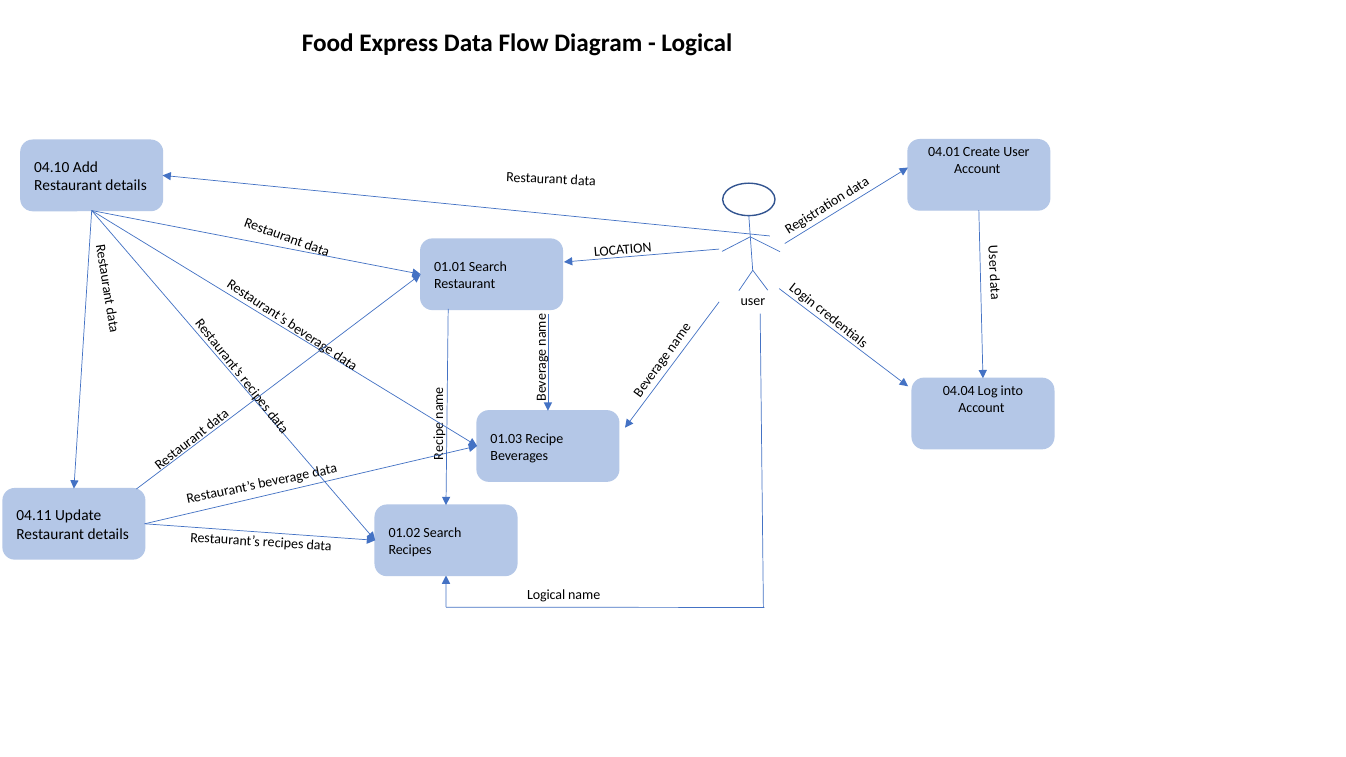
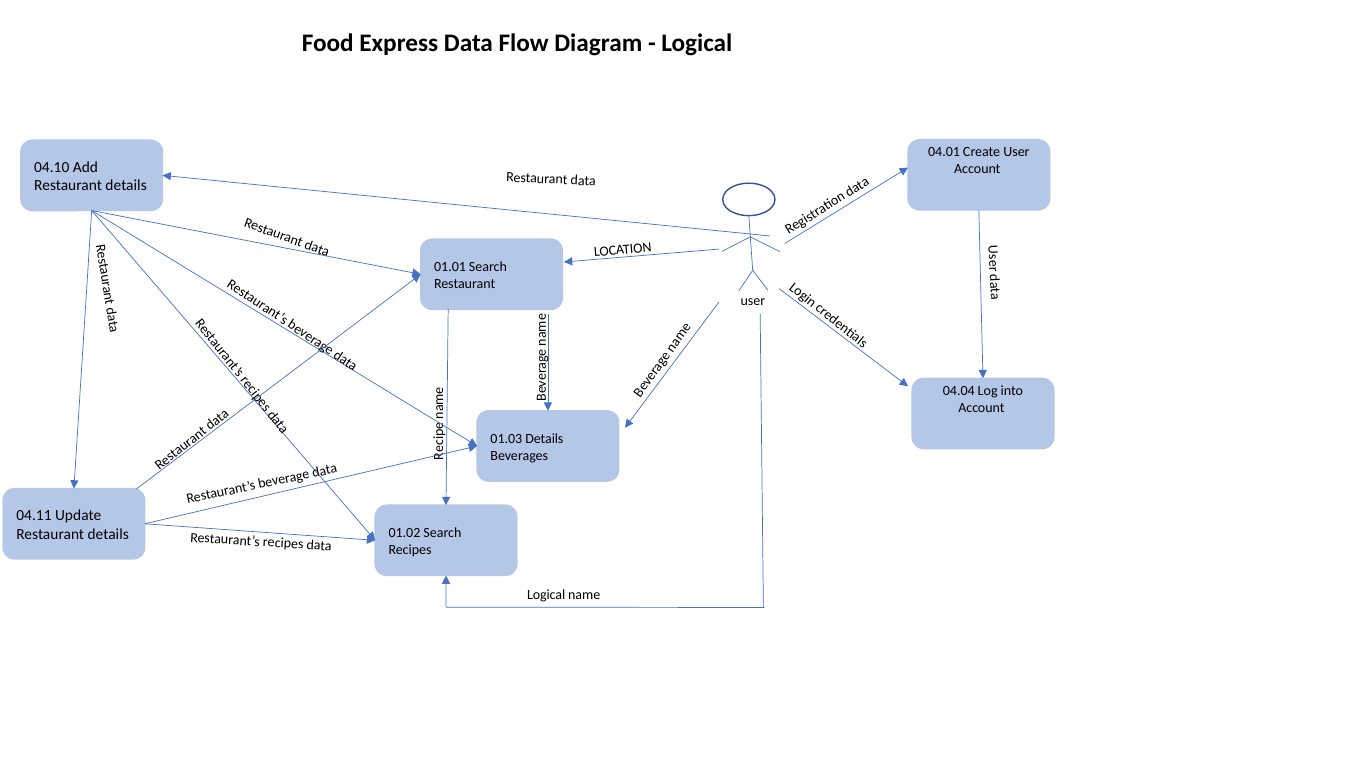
01.03 Recipe: Recipe -> Details (544, 439)
